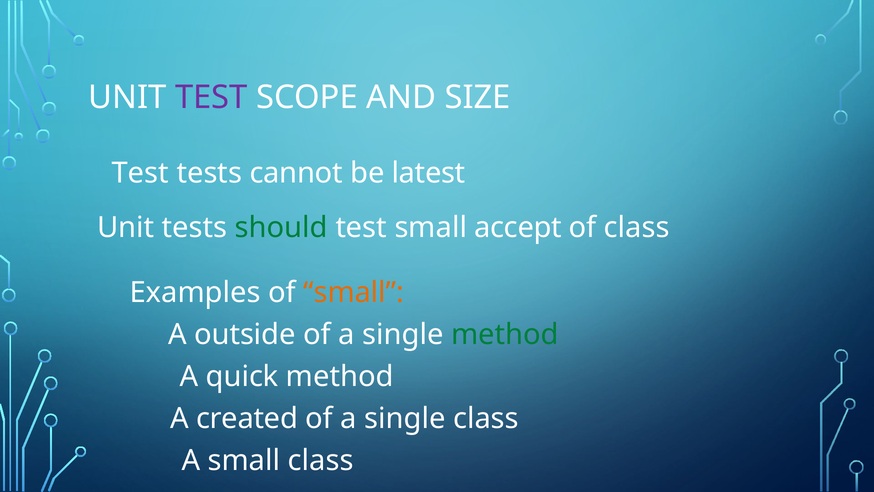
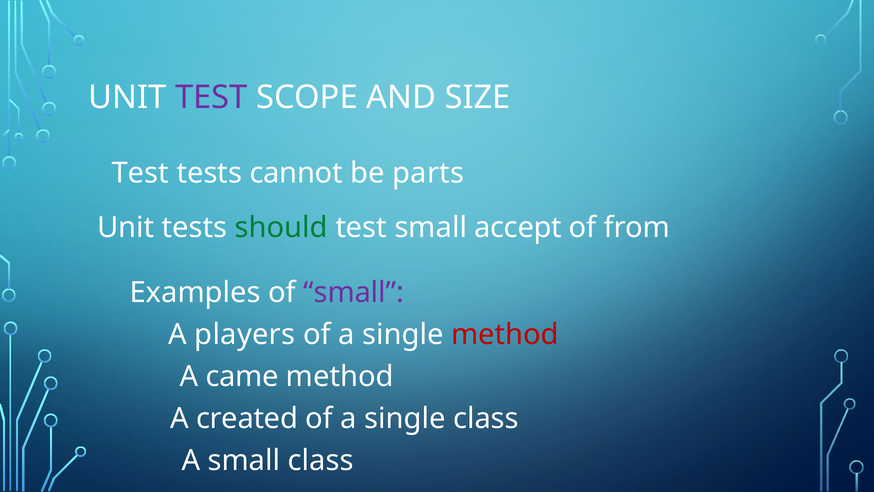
latest: latest -> parts (428, 173)
of class: class -> from (637, 227)
small colour: orange -> purple (354, 292)
outside: outside -> players (245, 334)
method colour: green -> red (505, 334)
quick: quick -> came (242, 376)
